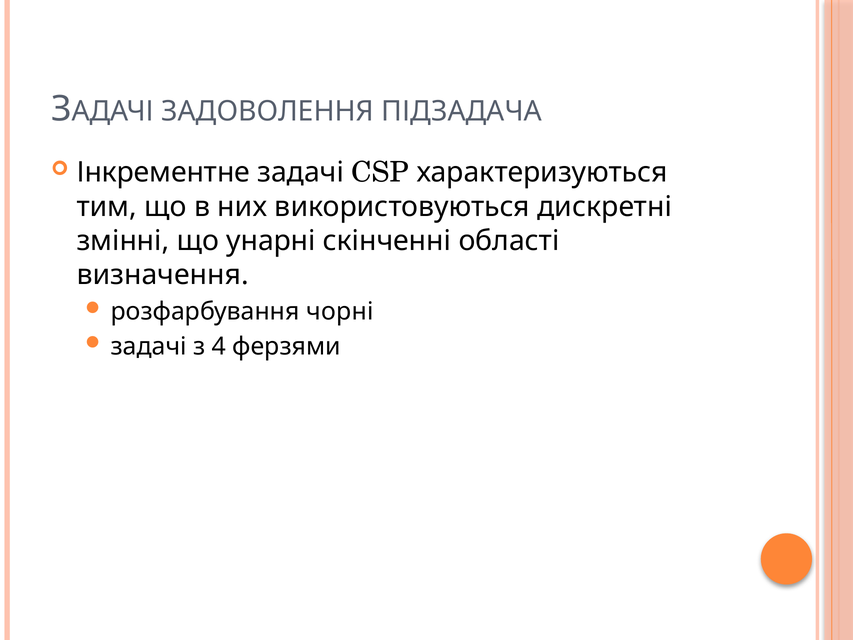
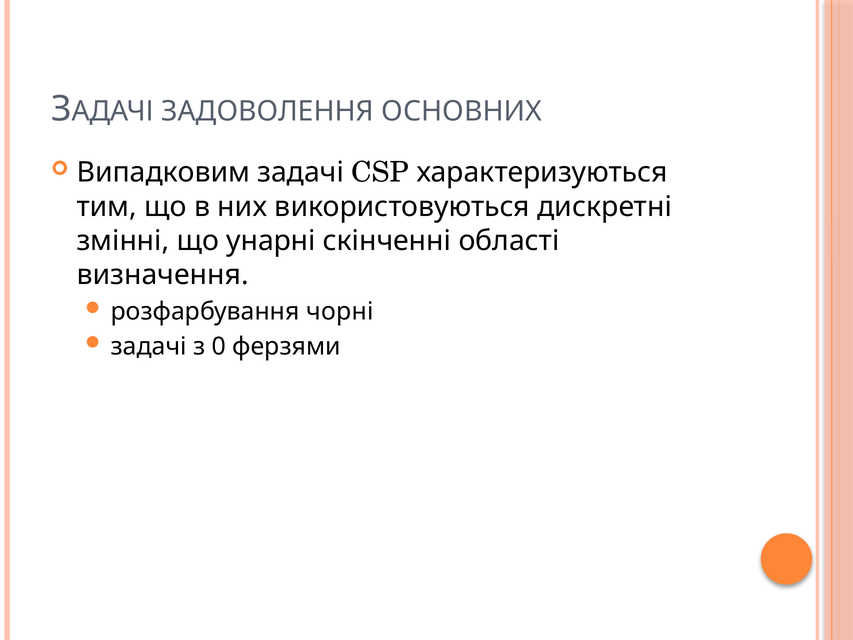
ПІДЗАДАЧА: ПІДЗАДАЧА -> ОСНОВНИХ (462, 112)
Інкрементне: Інкрементне -> Випадковим (163, 173)
4: 4 -> 0 (219, 346)
